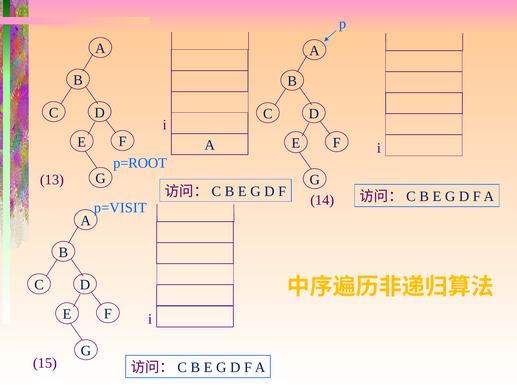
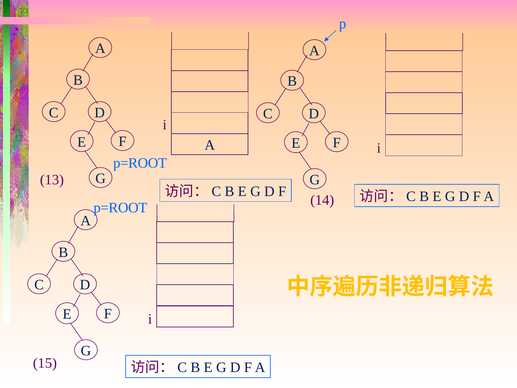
p=VISIT: p=VISIT -> p=ROOT (120, 208)
